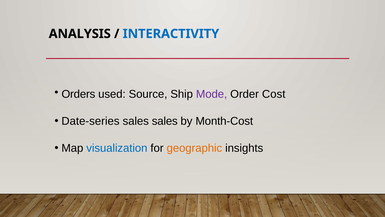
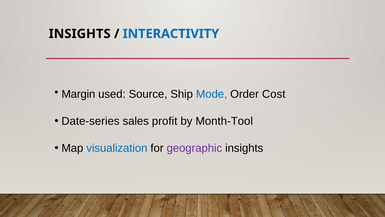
ANALYSIS: ANALYSIS -> INSIGHTS (80, 34)
Orders: Orders -> Margin (78, 94)
Mode colour: purple -> blue (212, 94)
sales sales: sales -> profit (165, 121)
Month-Cost: Month-Cost -> Month-Tool (224, 121)
geographic colour: orange -> purple (194, 148)
